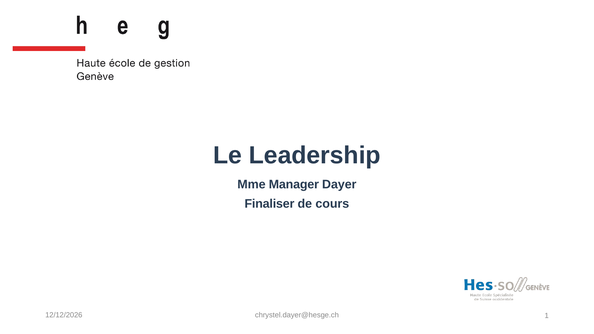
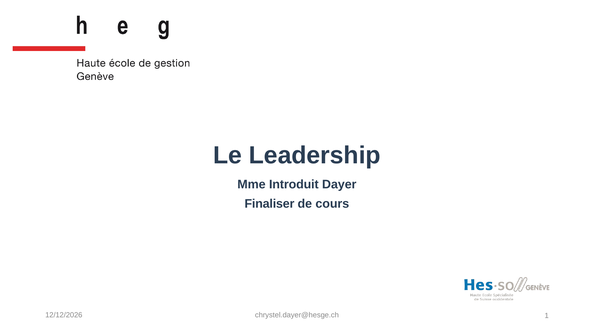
Manager: Manager -> Introduit (294, 184)
